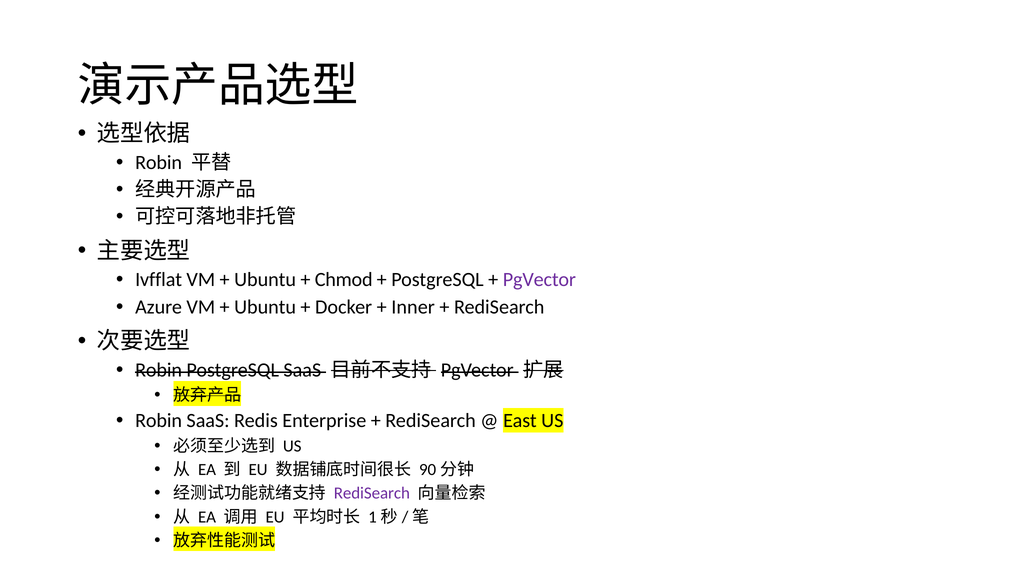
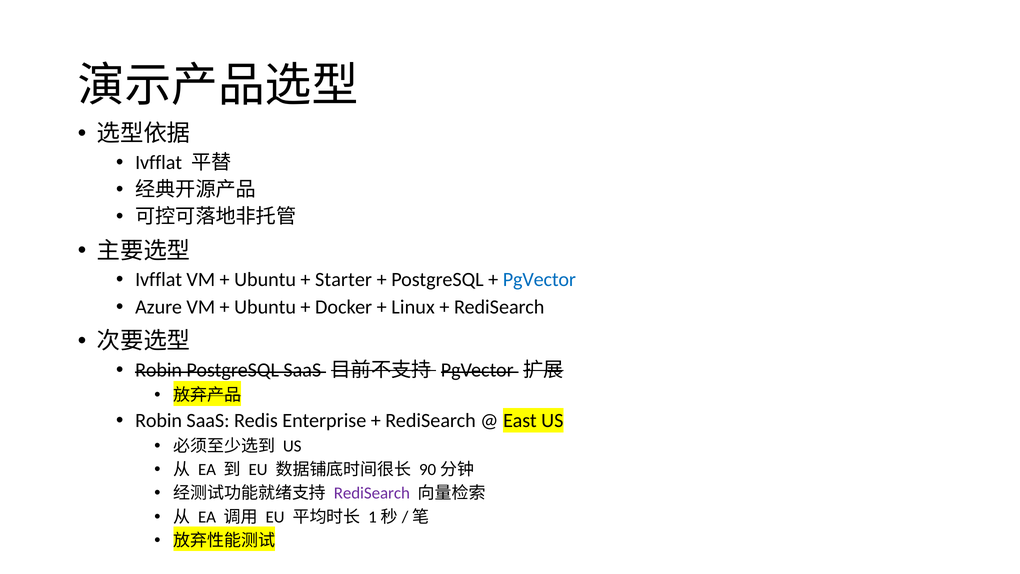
Robin: Robin -> Ivfflat (159, 162)
Chmod: Chmod -> Starter (344, 280)
PgVector colour: purple -> blue (539, 280)
Inner: Inner -> Linux (413, 307)
